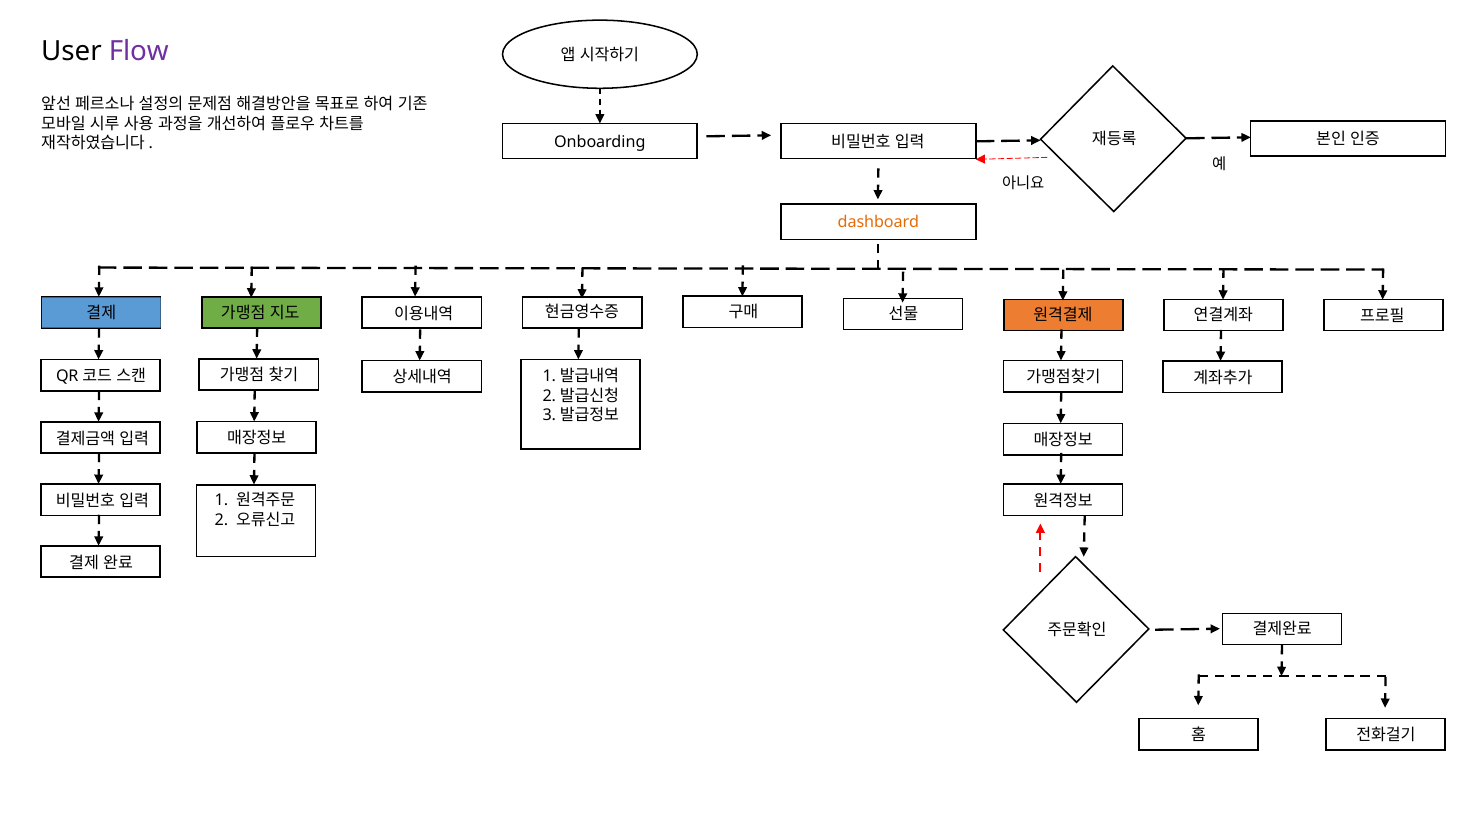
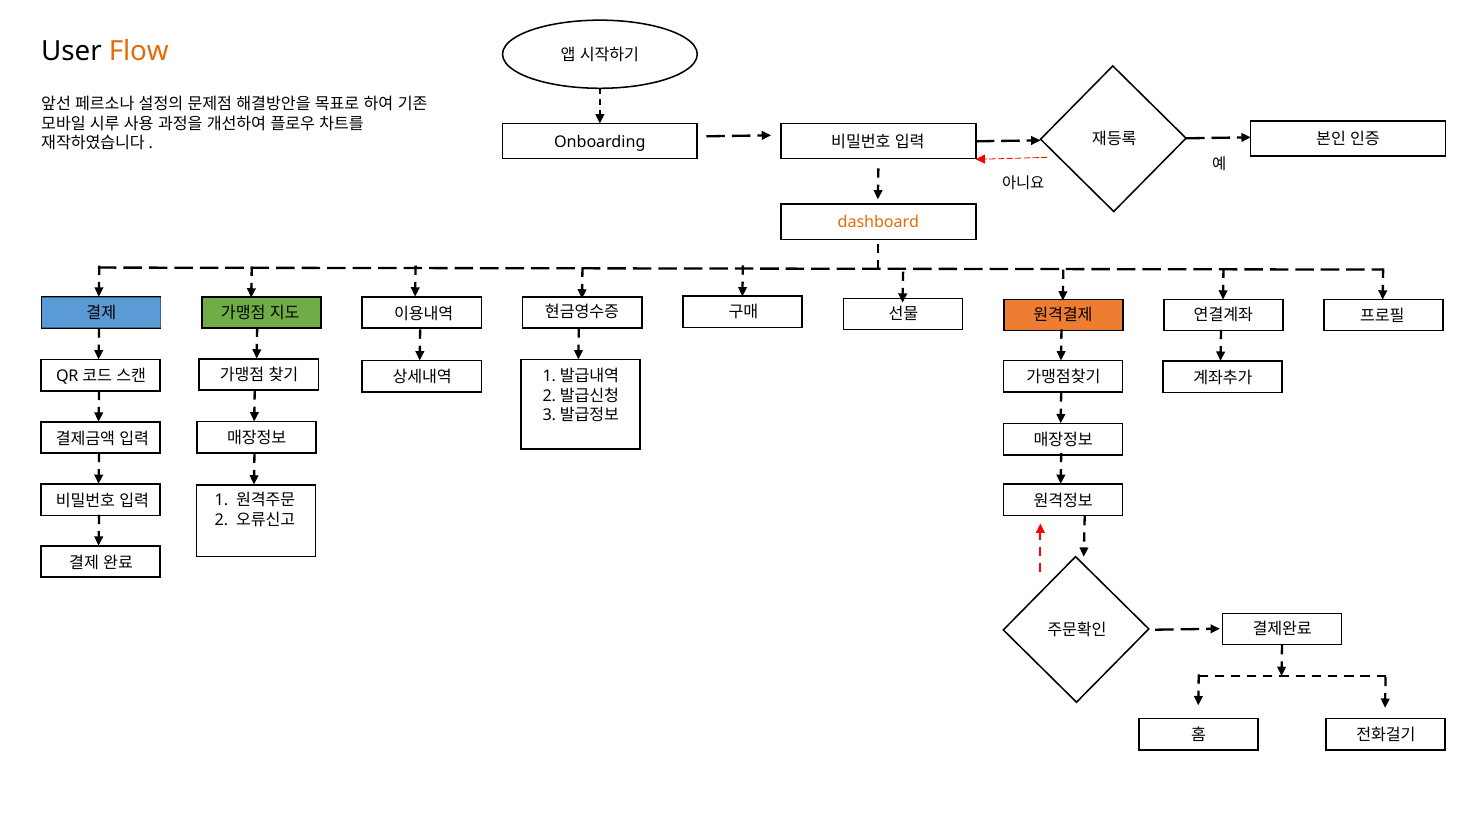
Flow colour: purple -> orange (139, 51)
